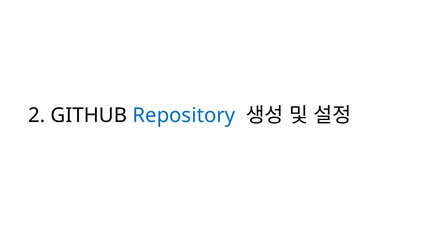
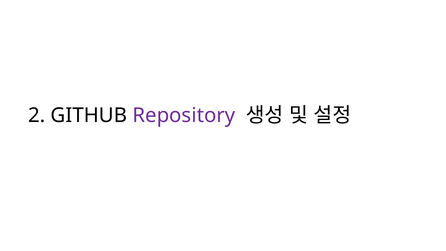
Repository colour: blue -> purple (184, 116)
